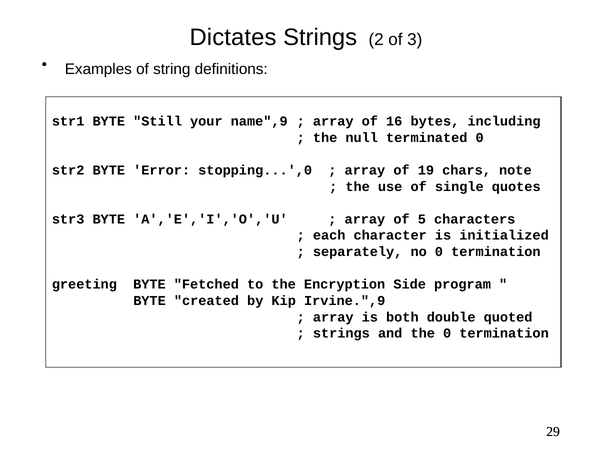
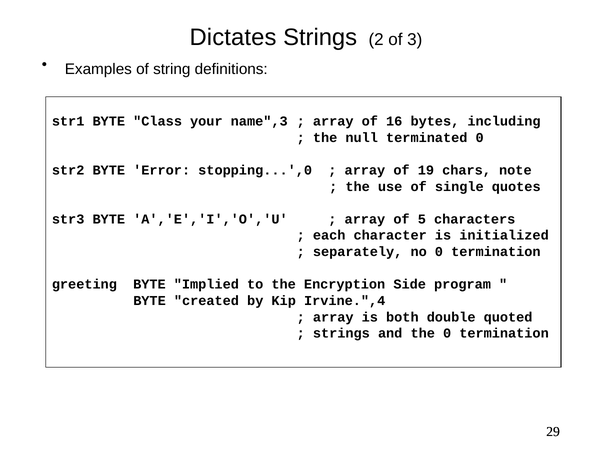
Still: Still -> Class (158, 121)
name",9: name",9 -> name",3 (259, 121)
Fetched: Fetched -> Implied (206, 284)
Irvine.",9: Irvine.",9 -> Irvine.",4 (345, 301)
